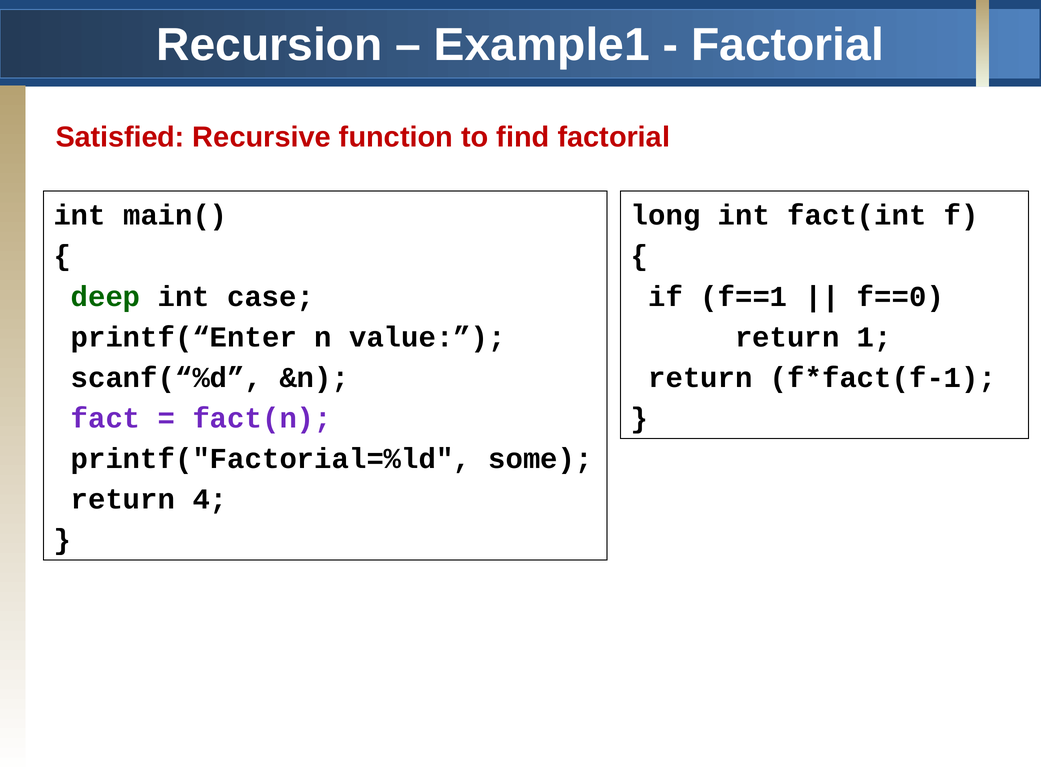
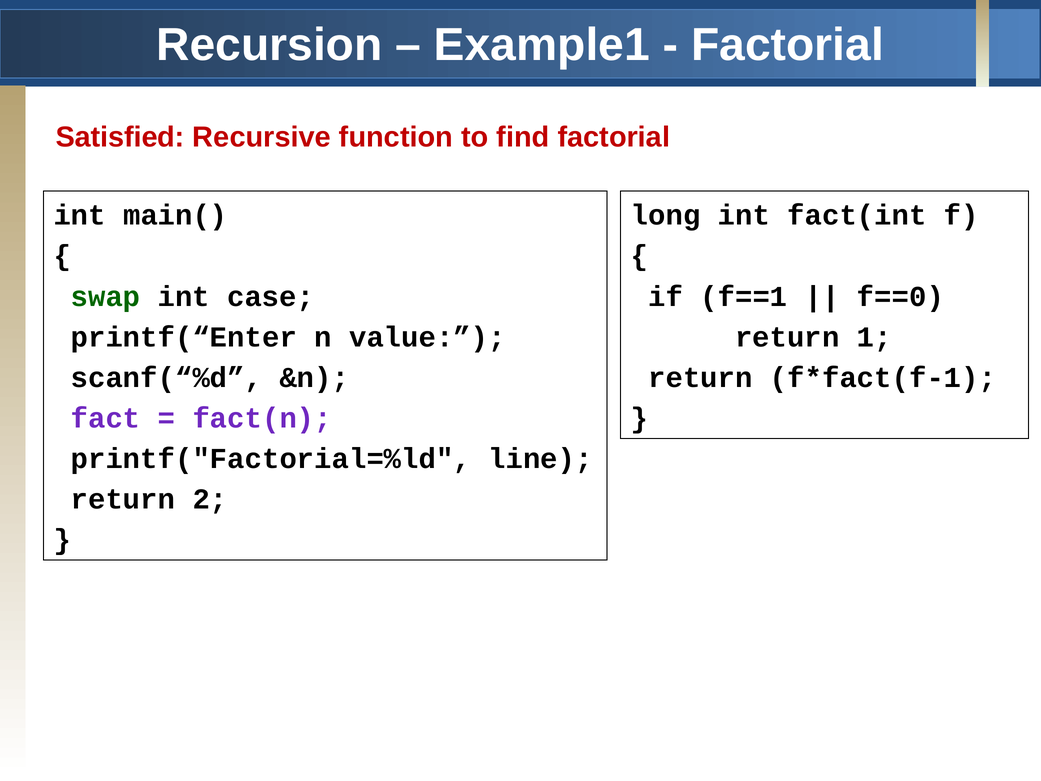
deep: deep -> swap (106, 296)
some: some -> line (540, 458)
4: 4 -> 2 (210, 499)
